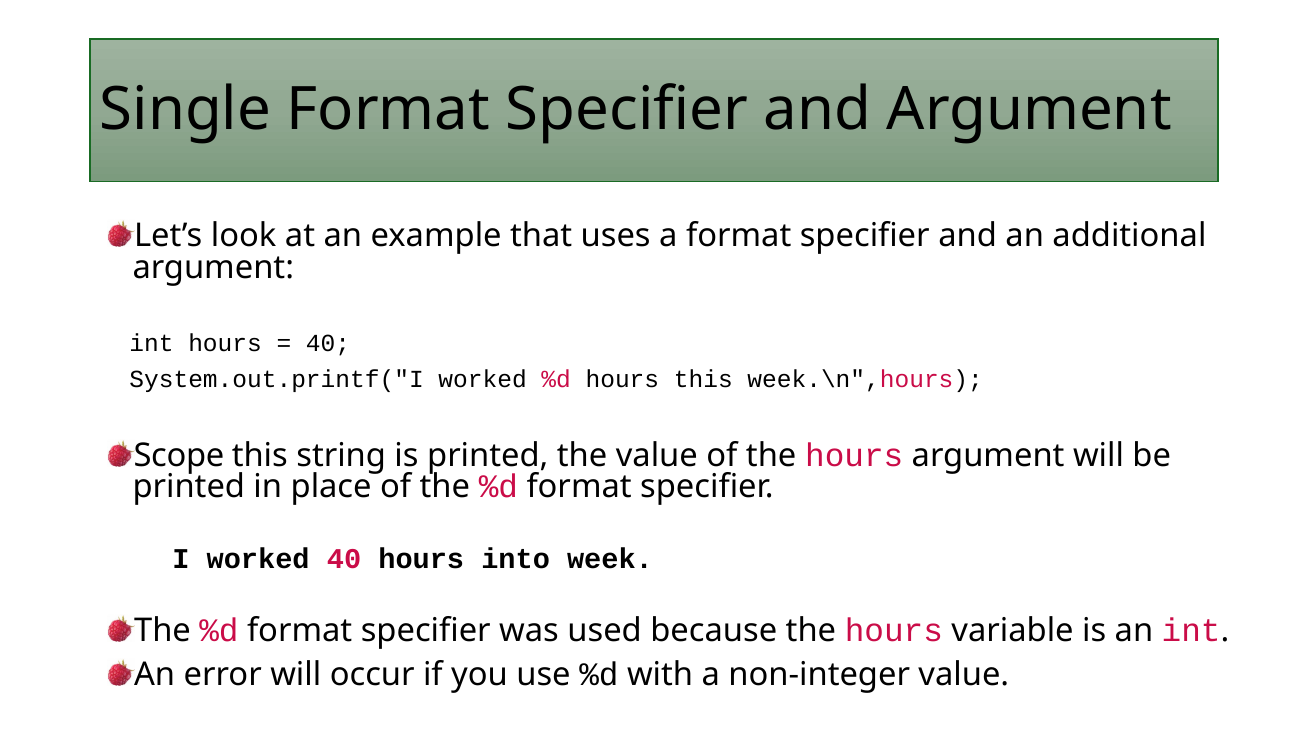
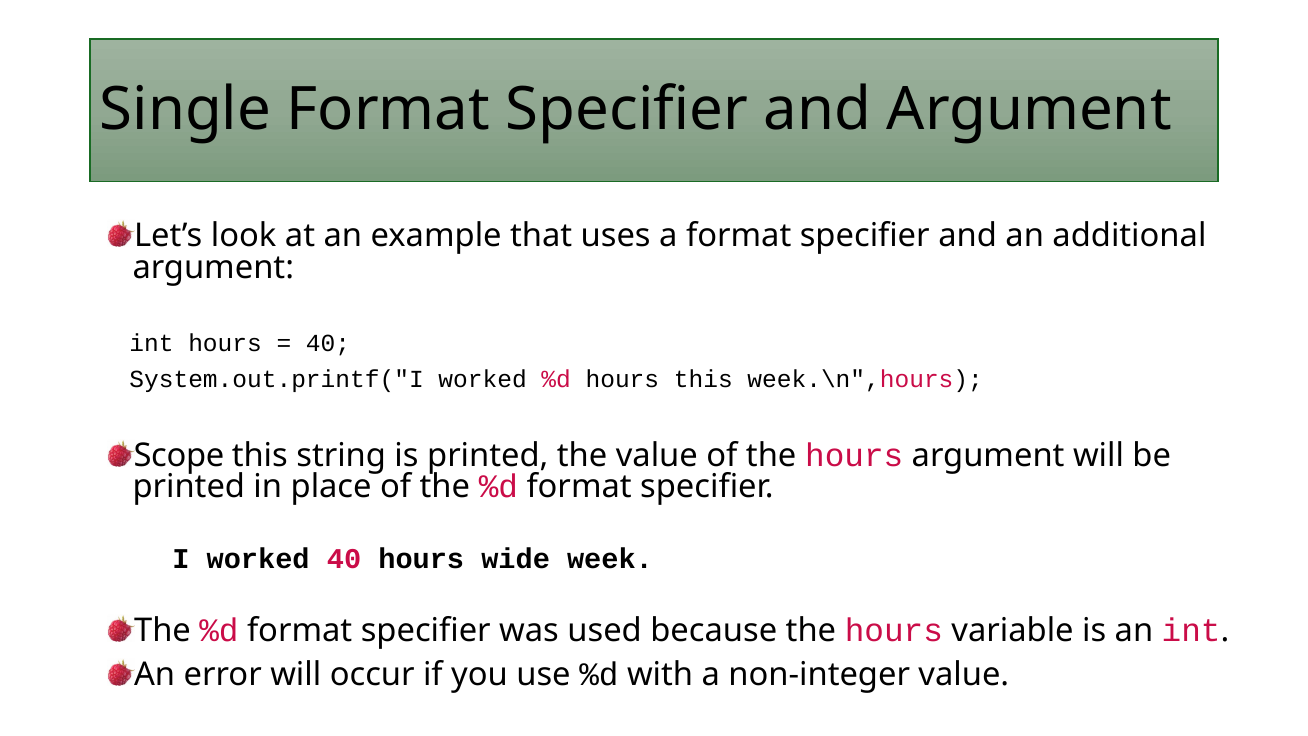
into: into -> wide (516, 559)
